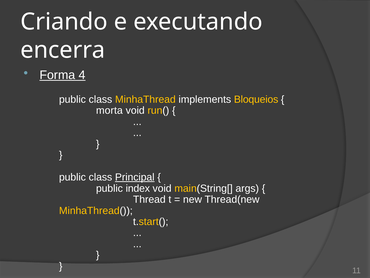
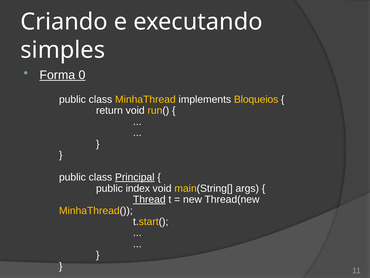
encerra: encerra -> simples (63, 50)
4: 4 -> 0 (82, 75)
morta: morta -> return (109, 110)
Thread underline: none -> present (149, 199)
